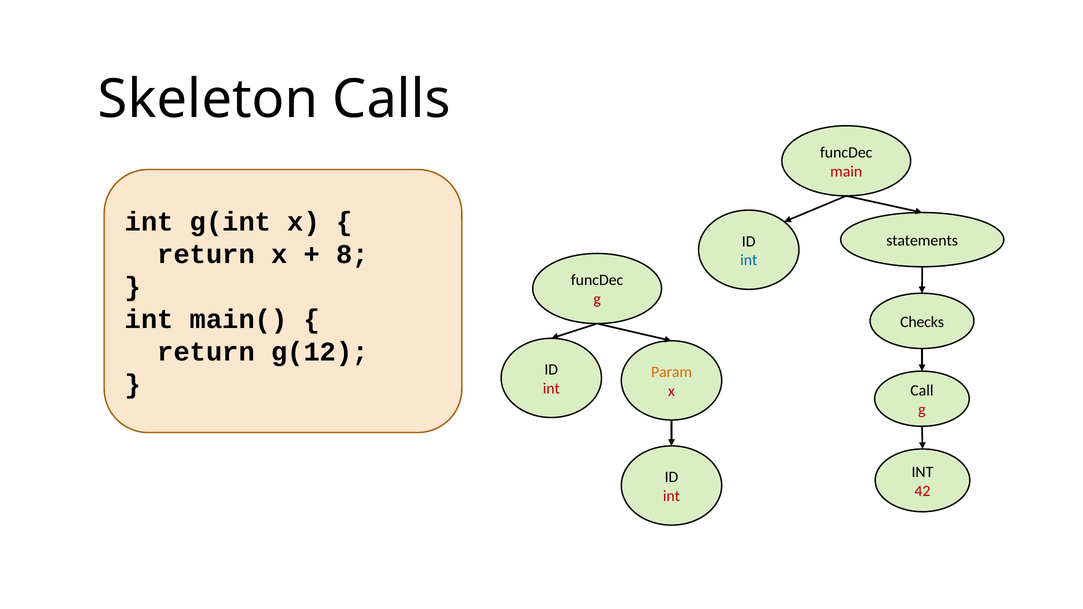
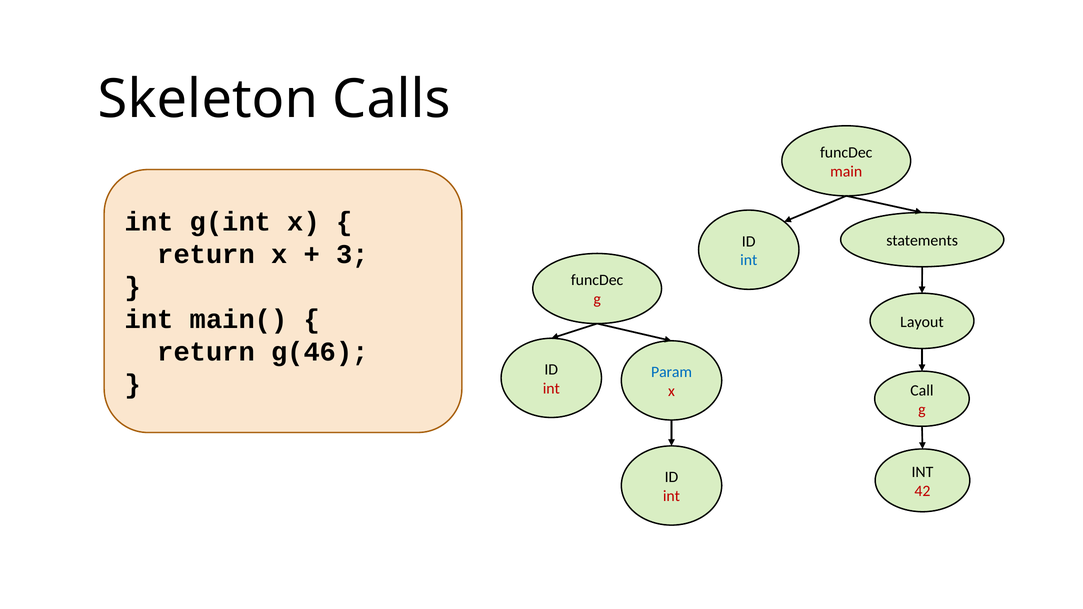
8: 8 -> 3 (352, 254)
Checks: Checks -> Layout (922, 322)
g(12: g(12 -> g(46 (320, 352)
Param colour: orange -> blue (672, 372)
